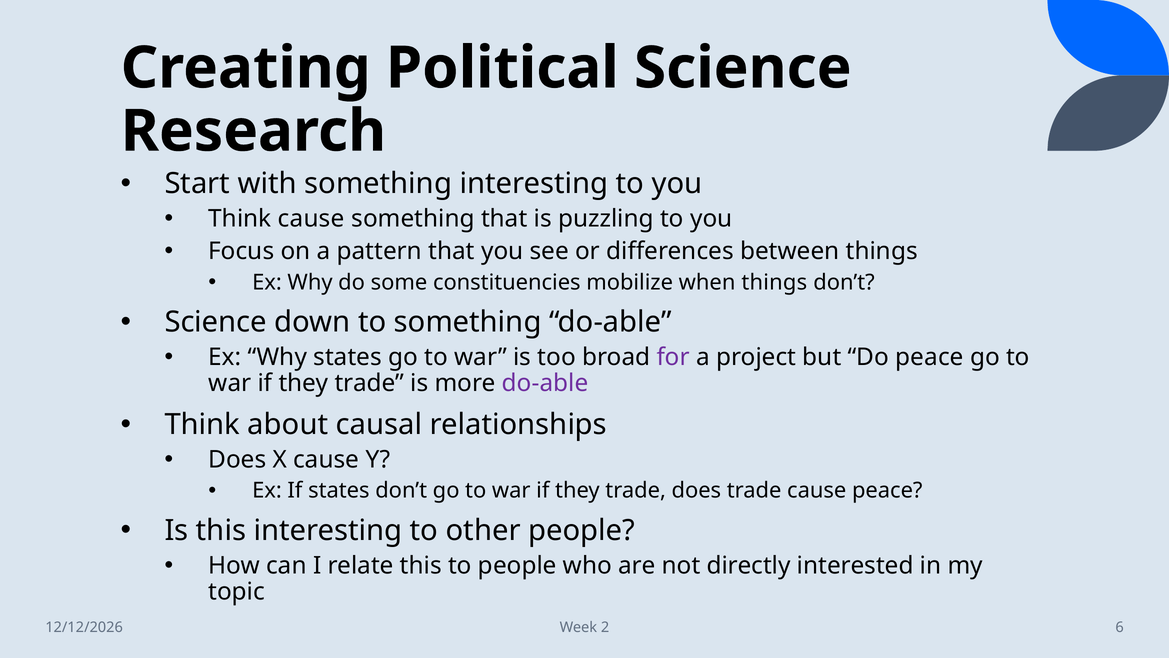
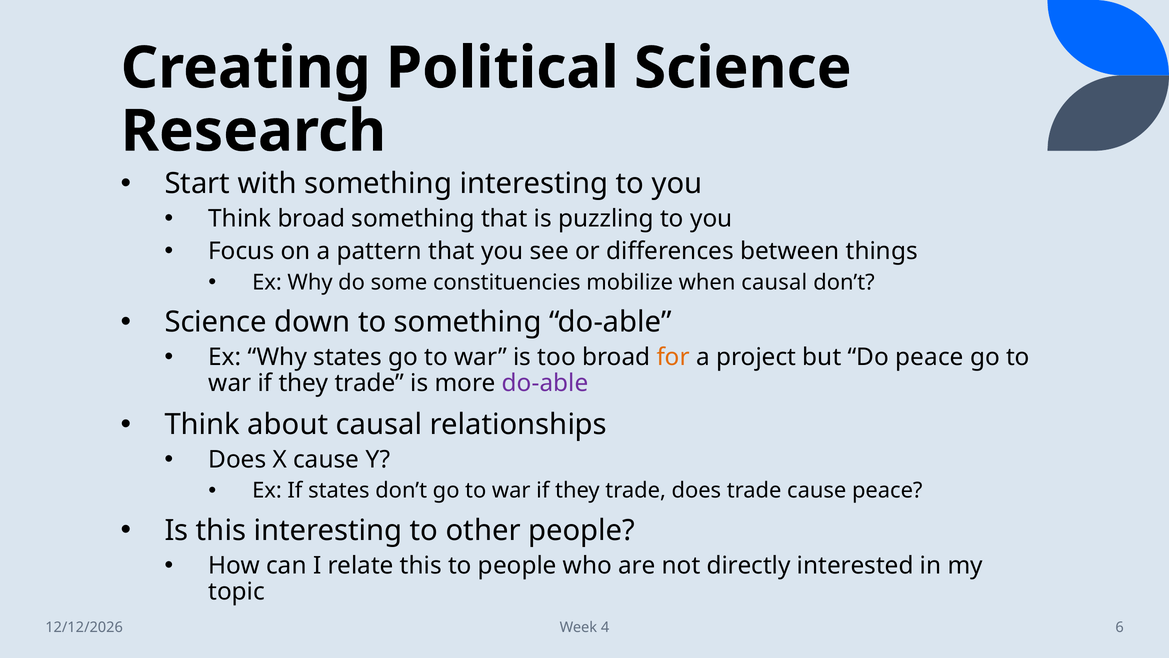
Think cause: cause -> broad (311, 219)
when things: things -> causal (774, 282)
for colour: purple -> orange (673, 357)
2: 2 -> 4 (605, 627)
